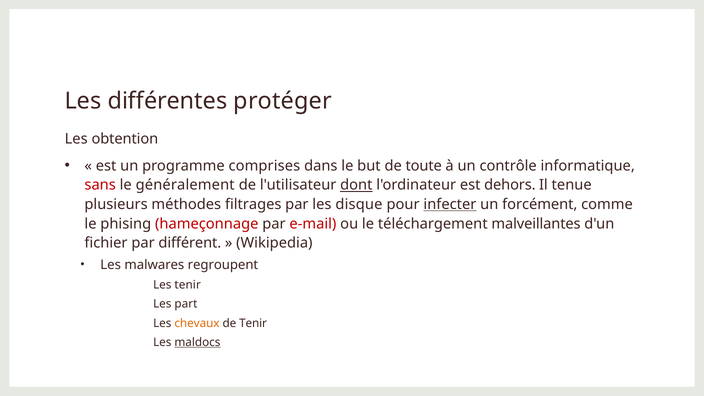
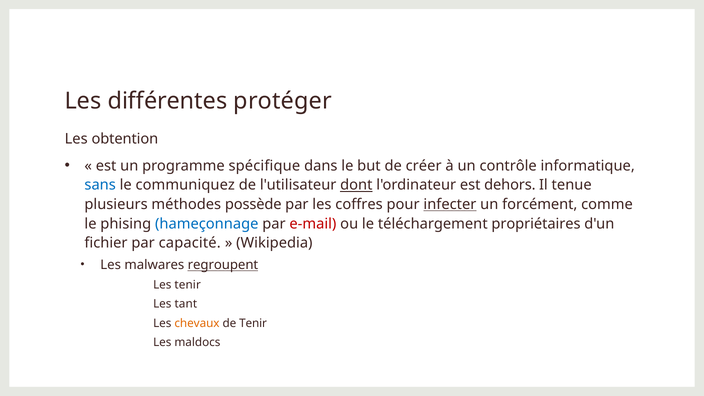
comprises: comprises -> spécifique (264, 166)
toute: toute -> créer (424, 166)
sans colour: red -> blue (100, 185)
généralement: généralement -> communiquez (185, 185)
filtrages: filtrages -> possède (253, 204)
disque: disque -> coffres (359, 204)
hameçonnage colour: red -> blue (207, 224)
malveillantes: malveillantes -> propriétaires (536, 224)
différent: différent -> capacité (190, 243)
regroupent underline: none -> present (223, 265)
part: part -> tant (186, 304)
maldocs underline: present -> none (197, 342)
